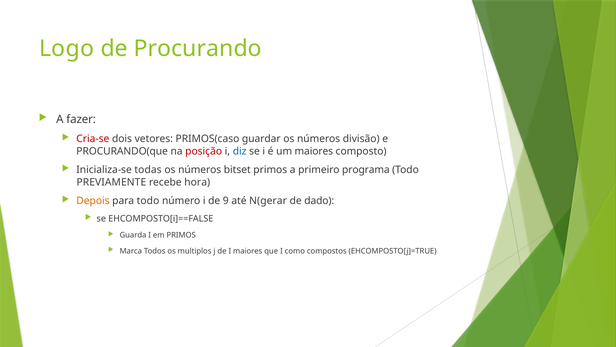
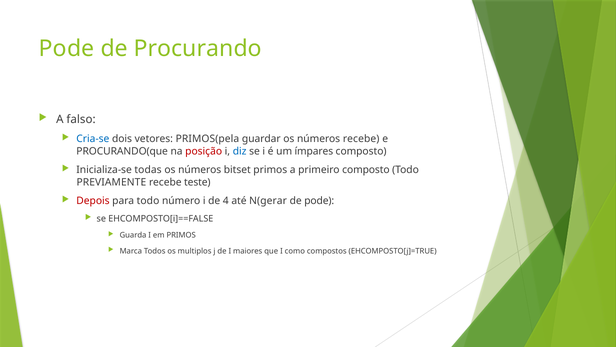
Logo: Logo -> Pode (67, 49)
fazer: fazer -> falso (81, 119)
Cria-se colour: red -> blue (93, 139)
PRIMOS(caso: PRIMOS(caso -> PRIMOS(pela (207, 139)
números divisão: divisão -> recebe (361, 139)
um maiores: maiores -> ímpares (314, 151)
primeiro programa: programa -> composto (366, 170)
hora: hora -> teste (197, 182)
Depois colour: orange -> red (93, 201)
9: 9 -> 4 (226, 201)
de dado: dado -> pode (319, 201)
